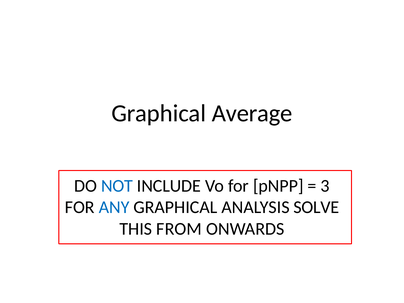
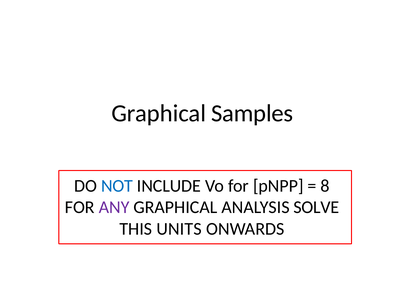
Average: Average -> Samples (252, 114)
3: 3 -> 8 (325, 186)
ANY colour: blue -> purple (114, 207)
FROM: FROM -> UNITS (179, 229)
